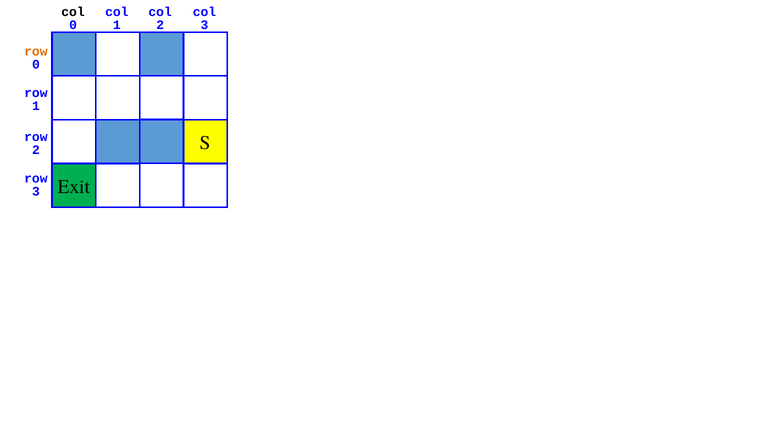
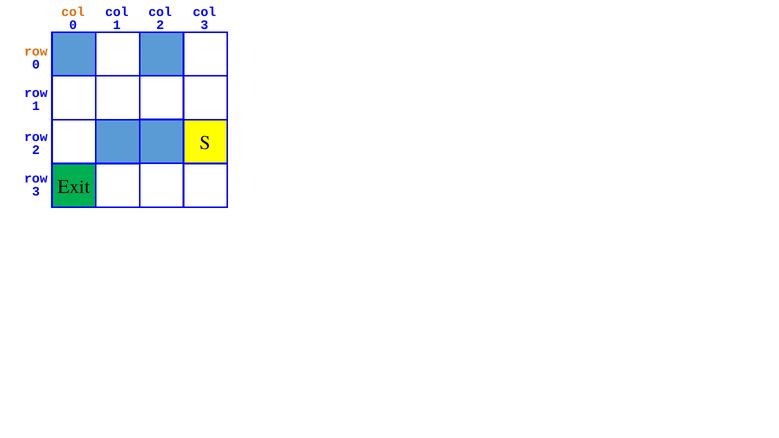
col colour: black -> orange (73, 12)
